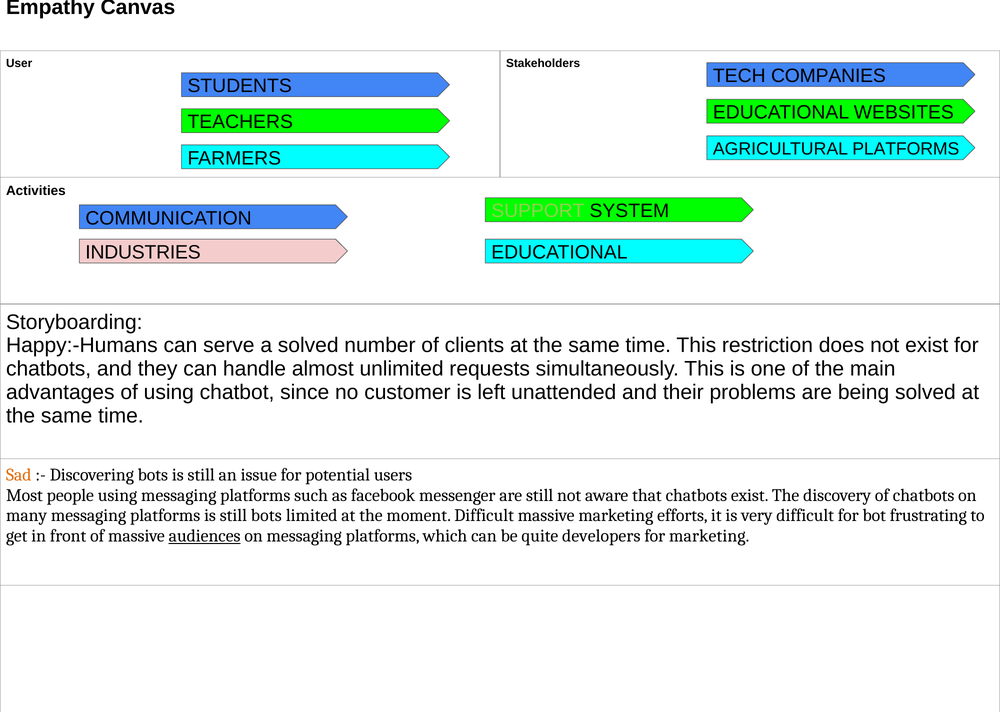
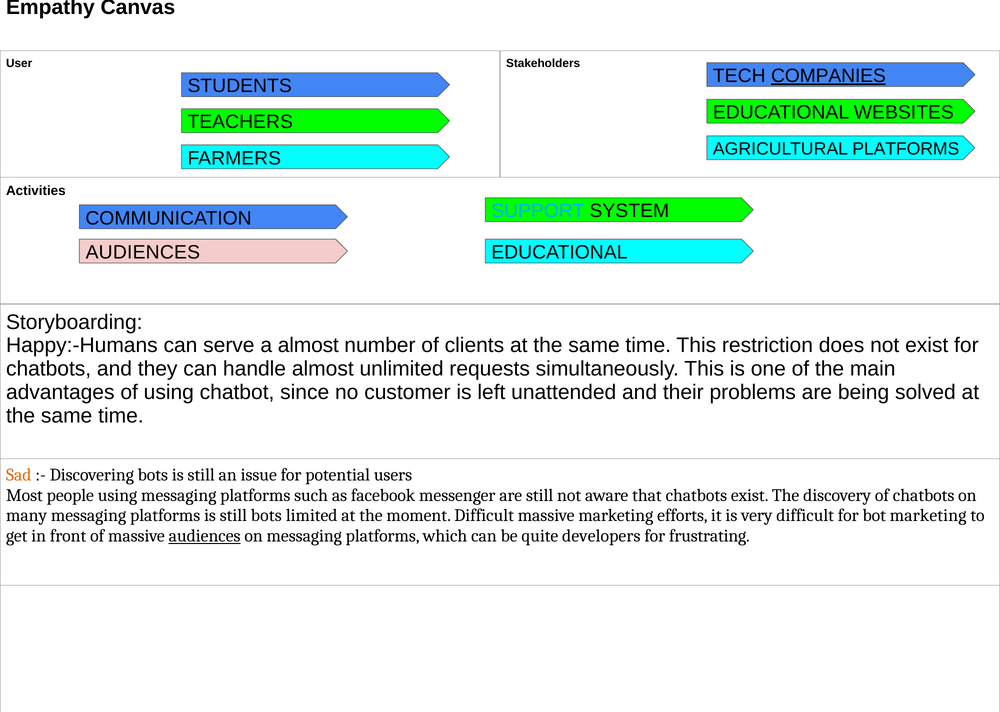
COMPANIES underline: none -> present (828, 76)
SUPPORT colour: light green -> light blue (538, 211)
INDUSTRIES: INDUSTRIES -> AUDIENCES (143, 252)
a solved: solved -> almost (308, 346)
bot frustrating: frustrating -> marketing (928, 516)
for marketing: marketing -> frustrating (709, 536)
